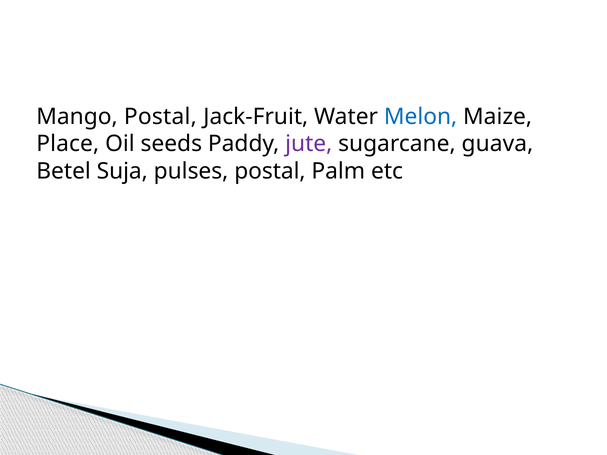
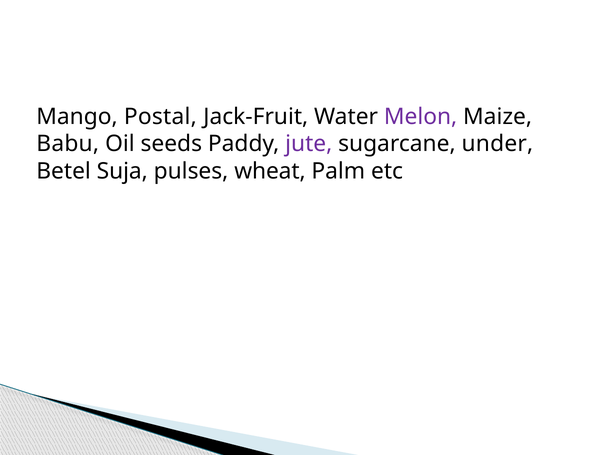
Melon colour: blue -> purple (421, 117)
Place: Place -> Babu (68, 144)
guava: guava -> under (497, 144)
pulses postal: postal -> wheat (270, 171)
